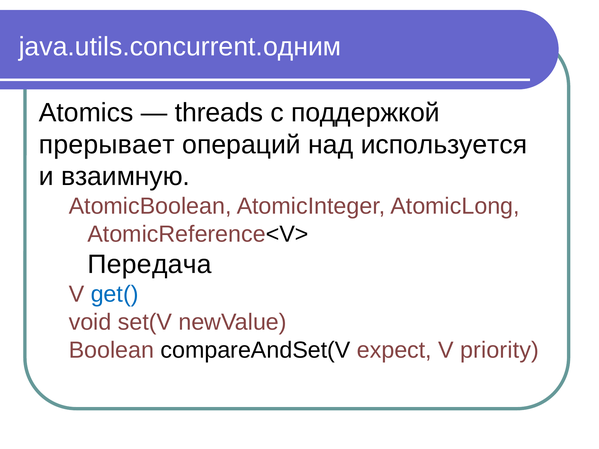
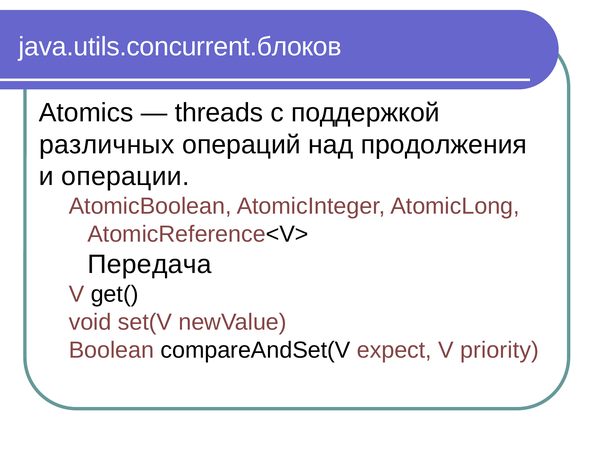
java.utils.concurrent.одним: java.utils.concurrent.одним -> java.utils.concurrent.блоков (180, 47)
прерывает: прерывает -> различных (107, 145)
используется: используется -> продолжения (444, 145)
взаимную: взаимную -> операции (125, 177)
get( colour: blue -> black (115, 294)
